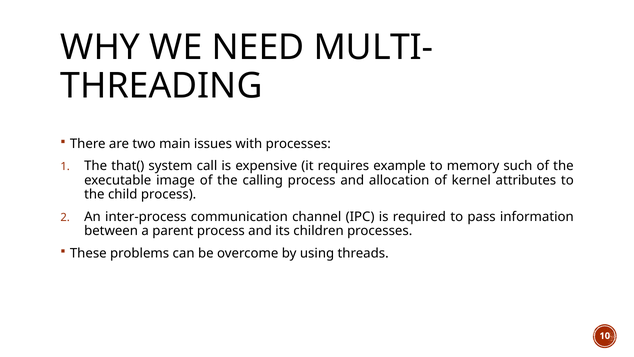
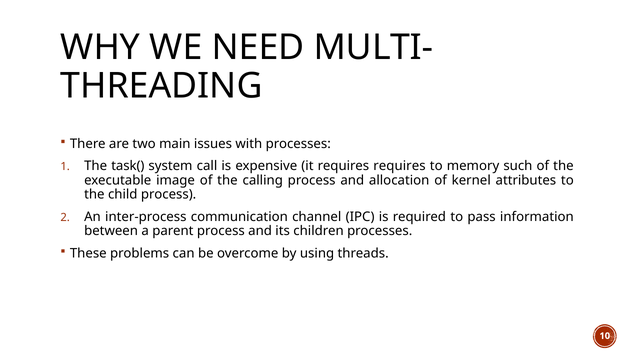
that(: that( -> task( (128, 166)
requires example: example -> requires (399, 166)
